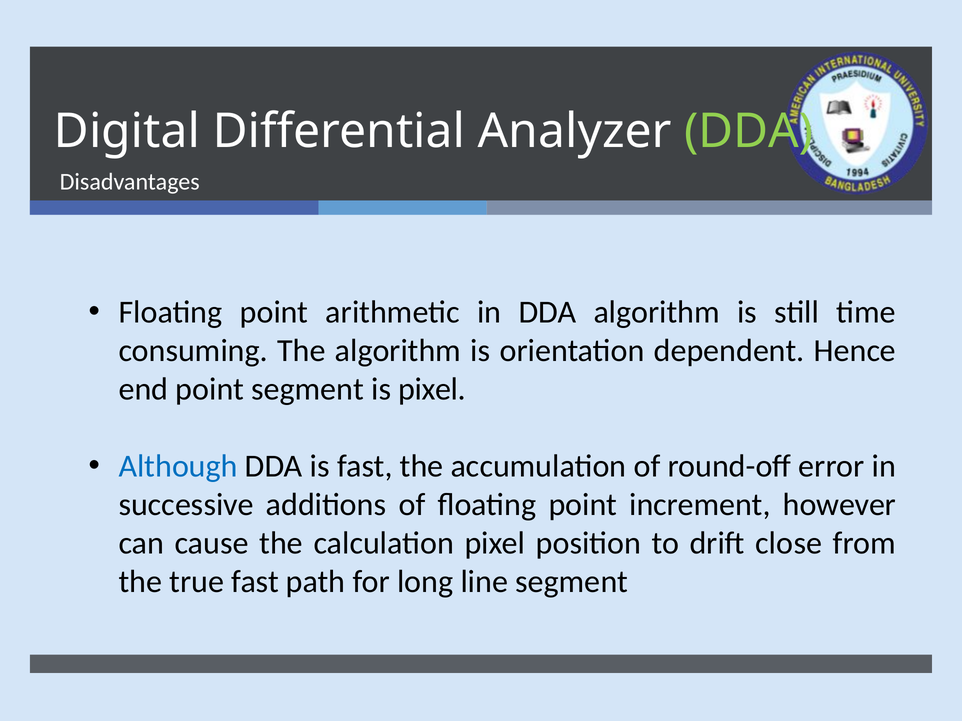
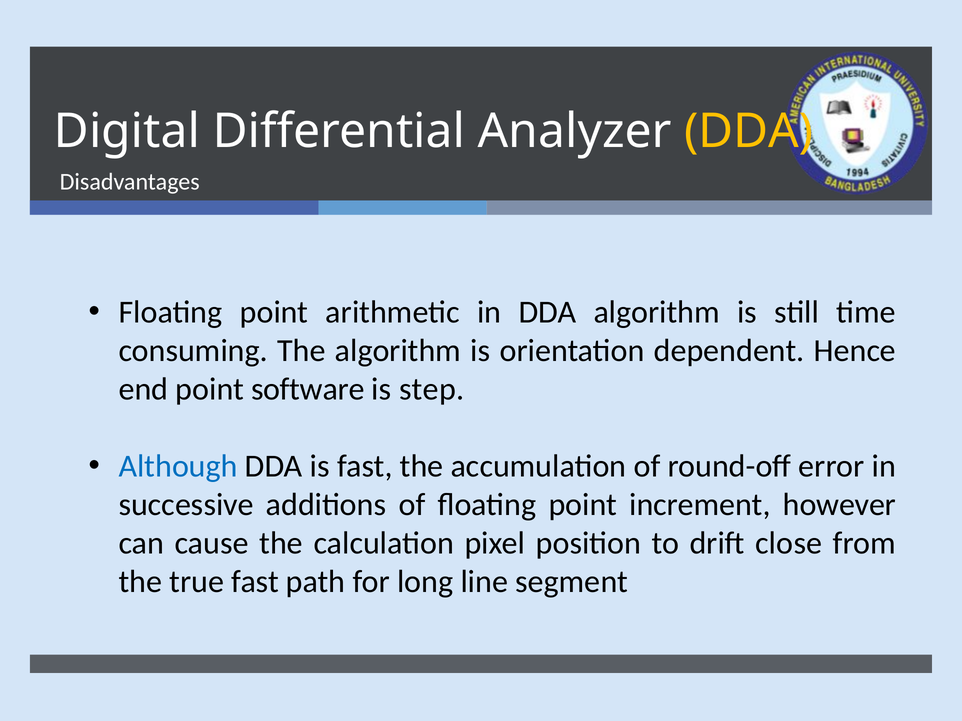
DDA colour: light green -> yellow (749, 131)
point segment: segment -> software (308, 390)
is pixel: pixel -> step (432, 390)
